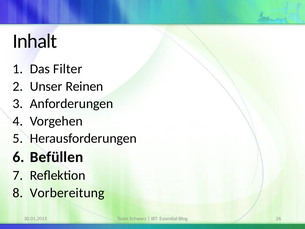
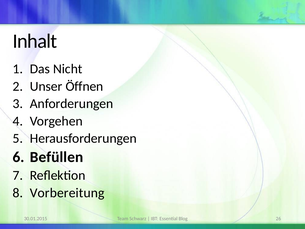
Filter: Filter -> Nicht (68, 69)
Reinen: Reinen -> Öffnen (84, 86)
